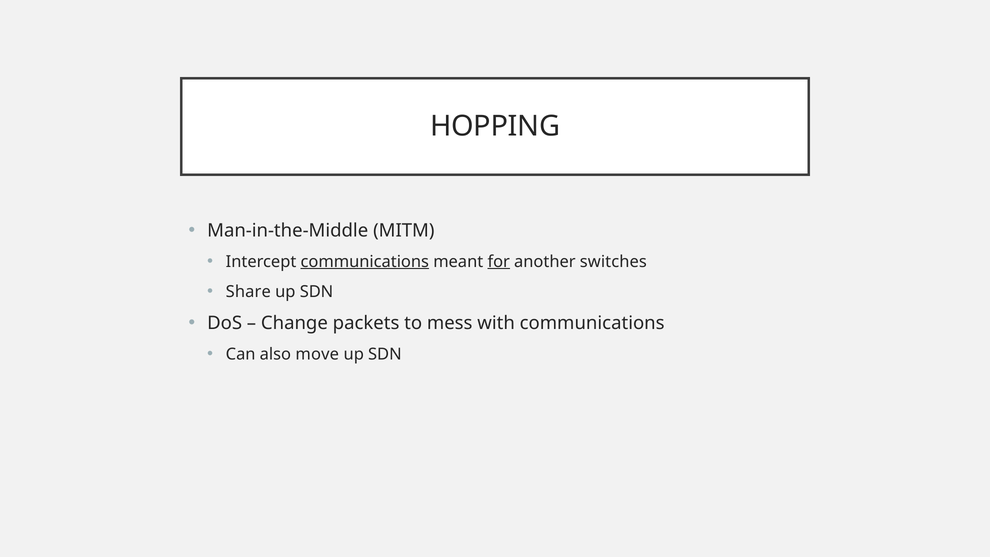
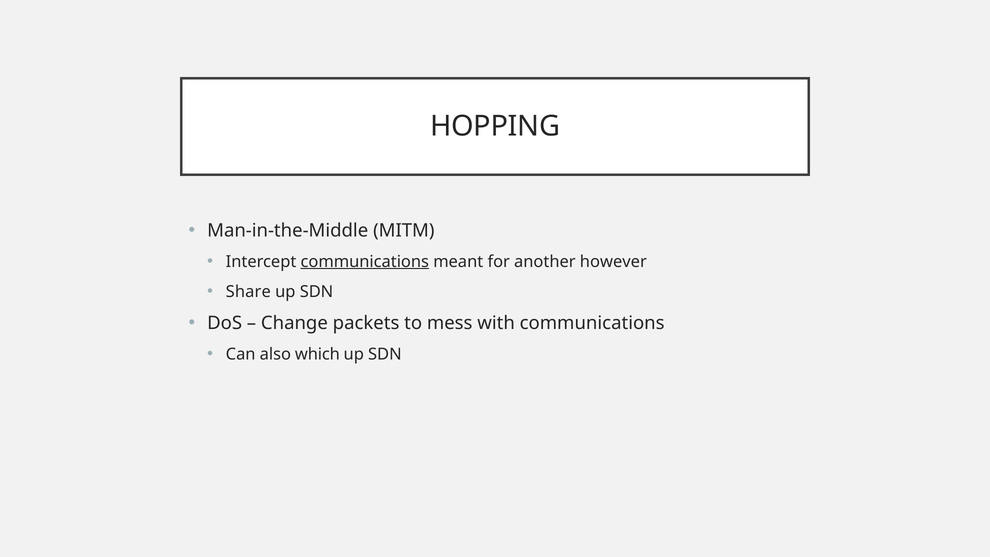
for underline: present -> none (499, 262)
switches: switches -> however (613, 262)
move: move -> which (317, 354)
